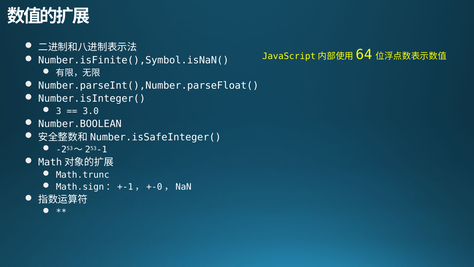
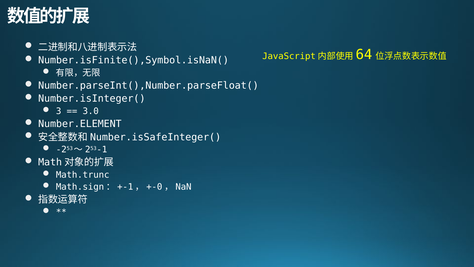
Number.BOOLEAN: Number.BOOLEAN -> Number.ELEMENT (80, 124)
